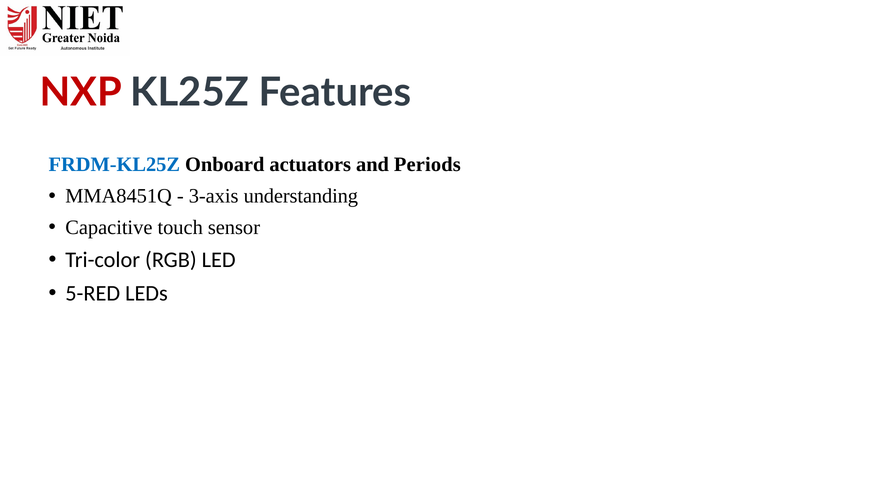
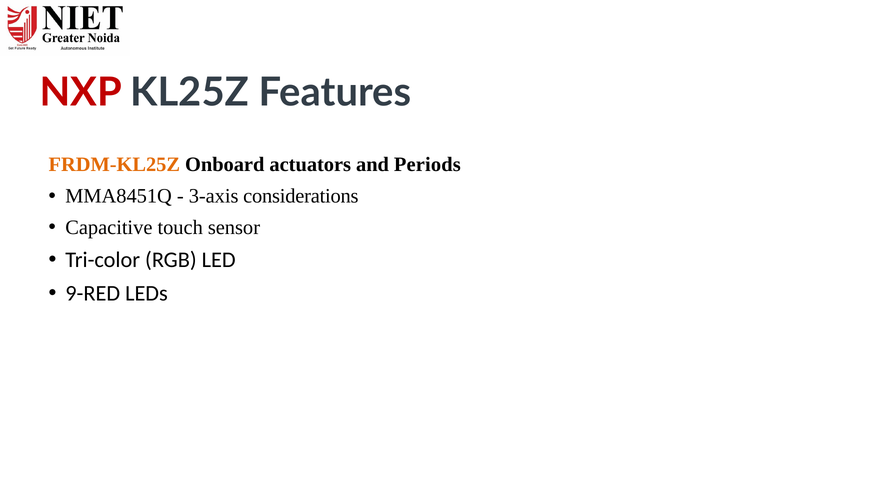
FRDM-KL25Z colour: blue -> orange (114, 165)
understanding: understanding -> considerations (301, 196)
5-RED: 5-RED -> 9-RED (93, 293)
